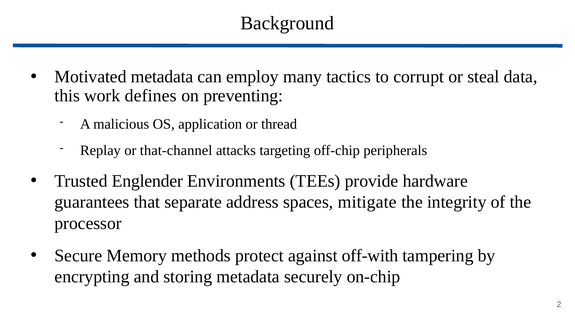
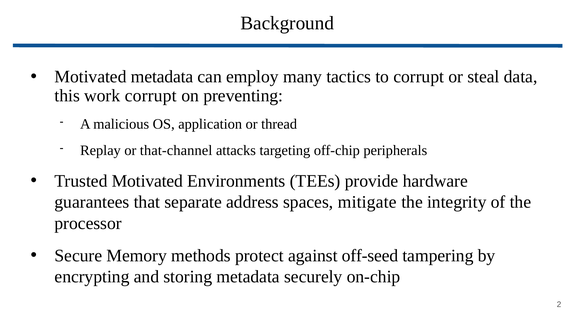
work defines: defines -> corrupt (151, 95)
Trusted Englender: Englender -> Motivated (147, 181)
off-with: off-with -> off-seed (370, 255)
